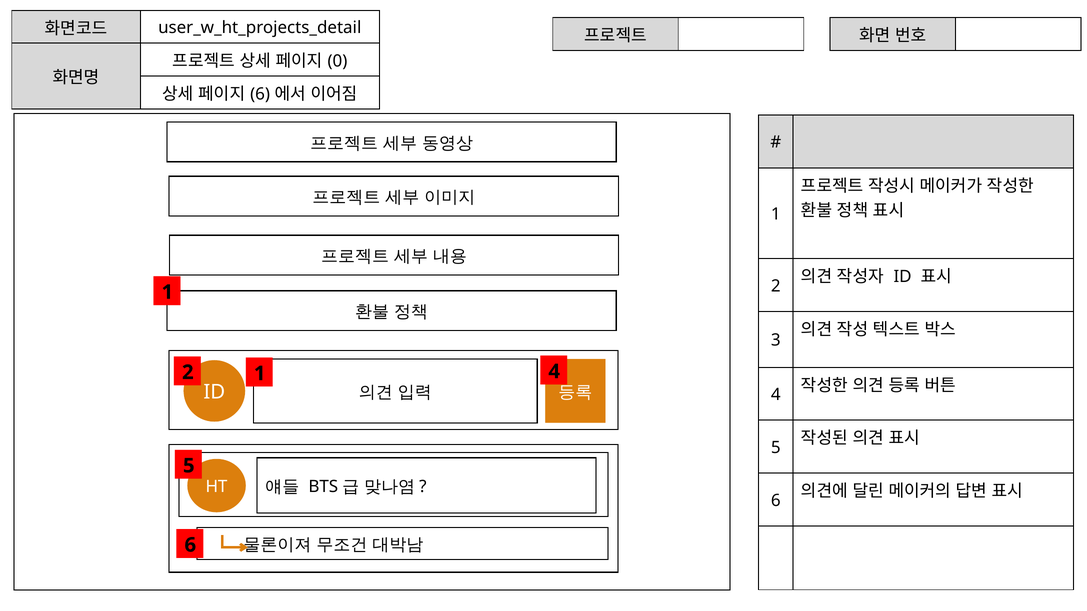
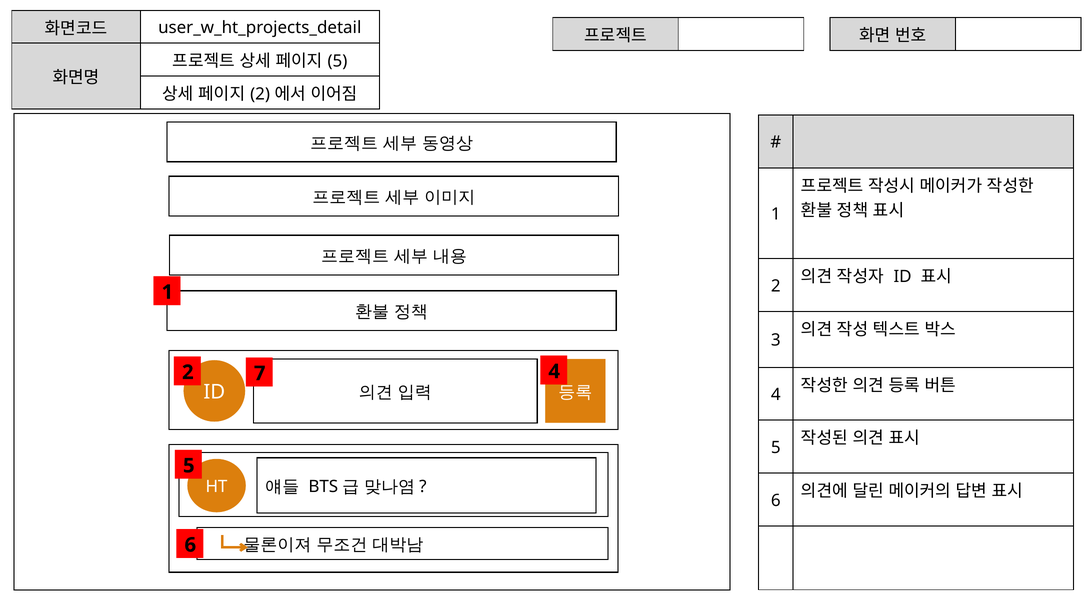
0: 0 -> 5 (337, 61)
6: 6 -> 2 (260, 94)
2 1: 1 -> 7 (260, 374)
